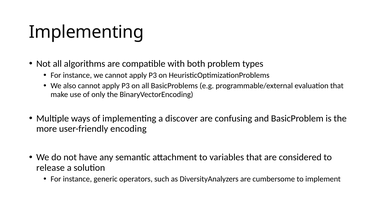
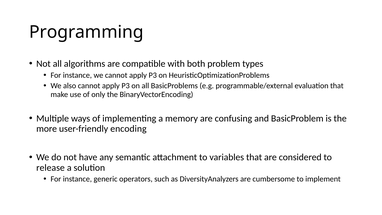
Implementing: Implementing -> Programming (86, 32)
discover: discover -> memory (182, 118)
